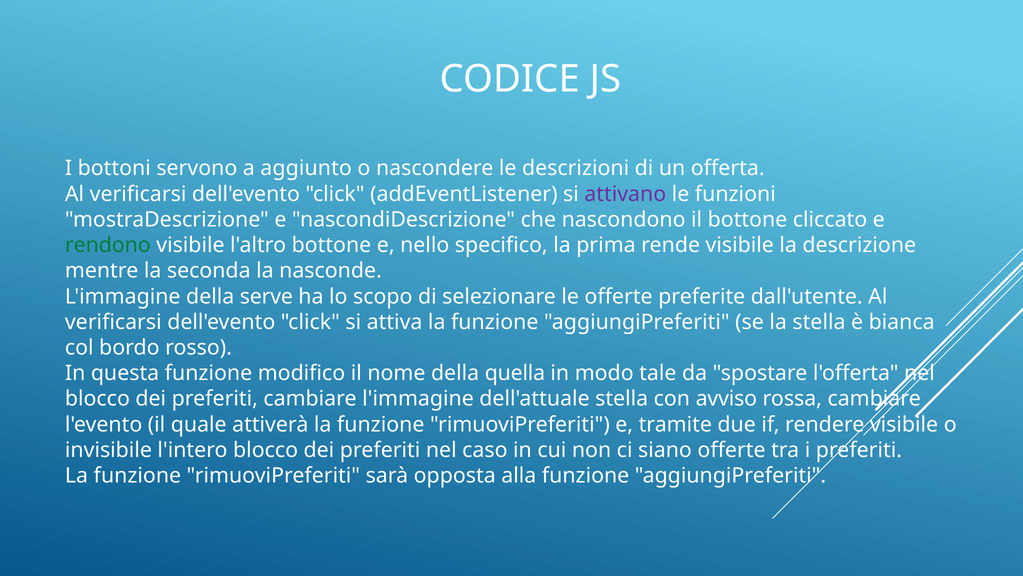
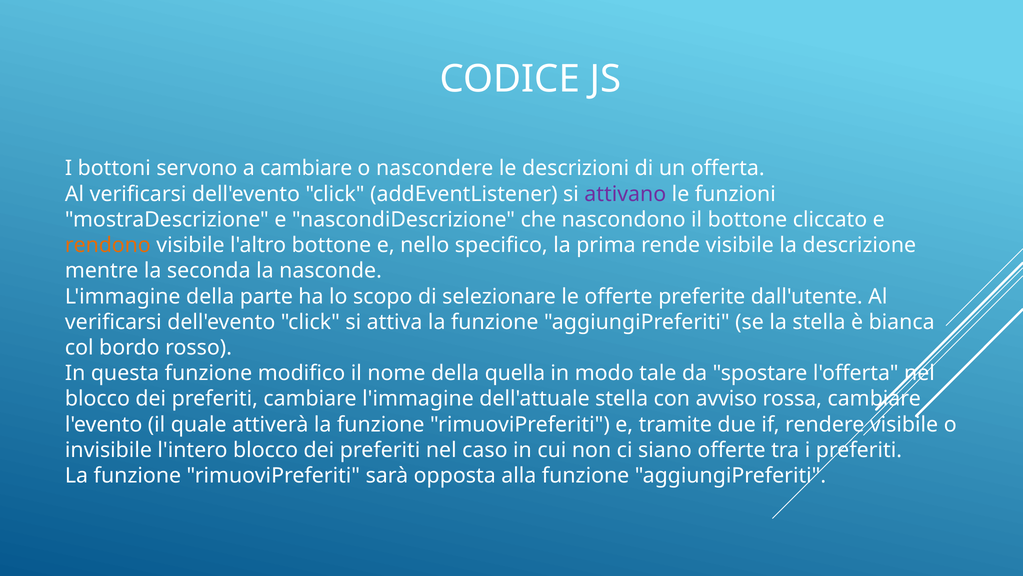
a aggiunto: aggiunto -> cambiare (306, 168)
rendono colour: green -> orange (108, 245)
serve: serve -> parte (266, 296)
